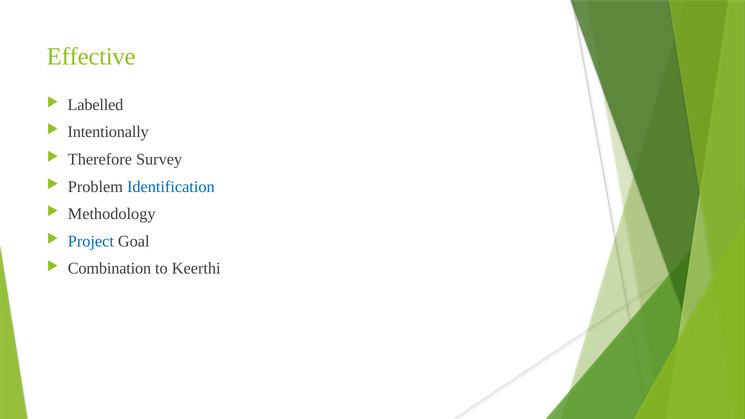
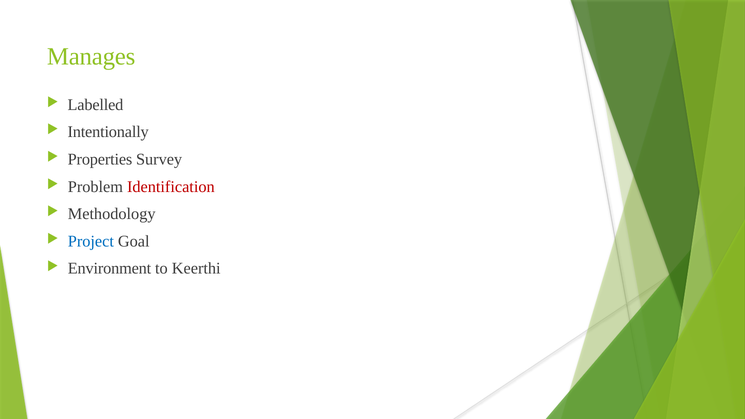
Effective: Effective -> Manages (91, 57)
Therefore: Therefore -> Properties (100, 159)
Identification colour: blue -> red (171, 187)
Combination: Combination -> Environment (109, 269)
